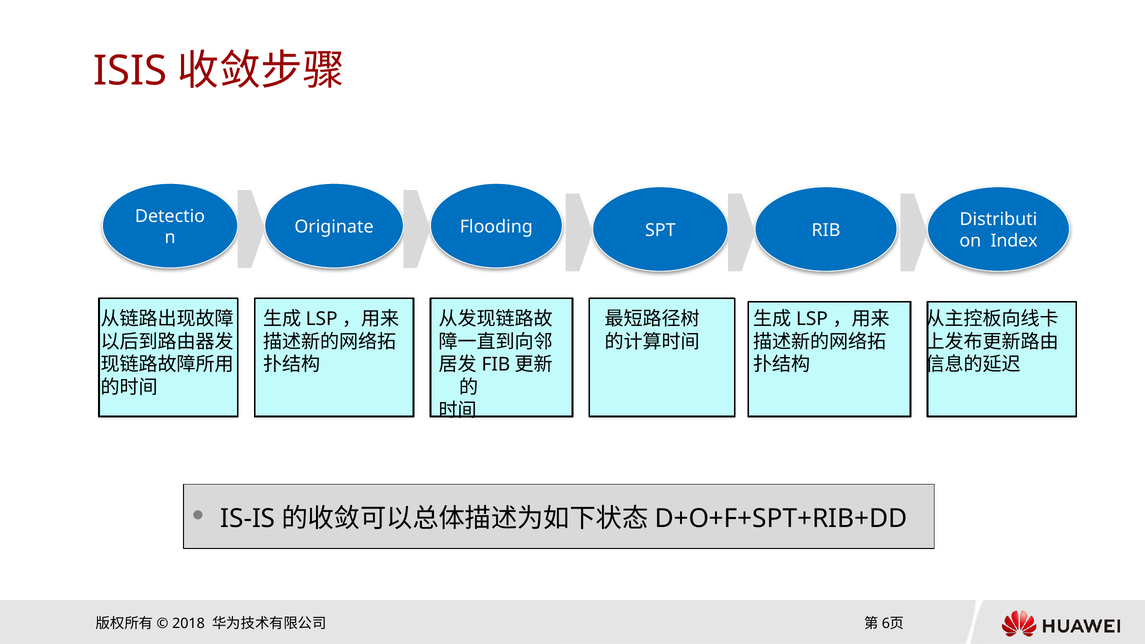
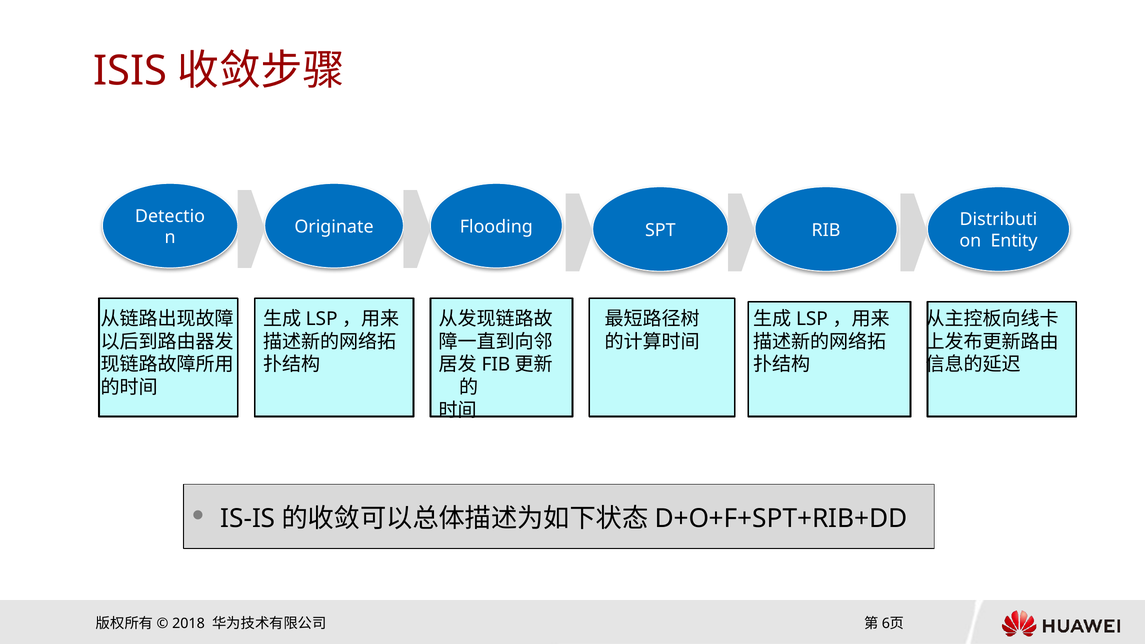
Index: Index -> Entity (1014, 241)
